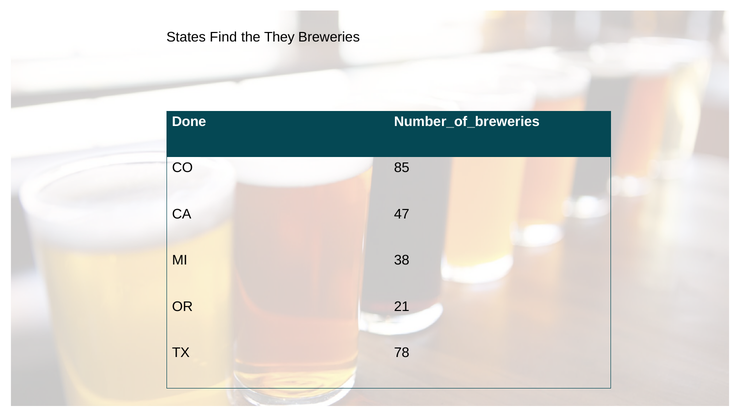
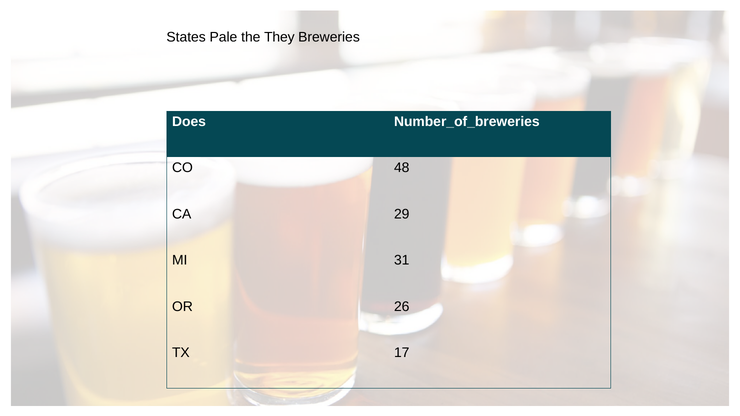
Find: Find -> Pale (223, 37)
Done: Done -> Does (189, 122)
85: 85 -> 48 (402, 168)
47: 47 -> 29 (402, 214)
38: 38 -> 31 (402, 260)
21: 21 -> 26 (402, 307)
78: 78 -> 17 (402, 353)
